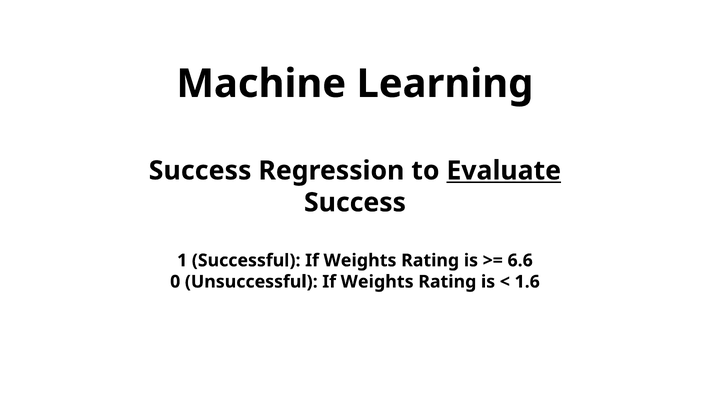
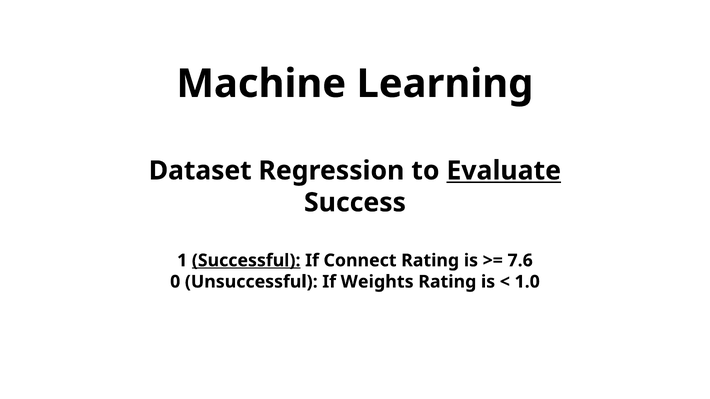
Success: Success -> Dataset (200, 171)
Successful underline: none -> present (246, 261)
Weights: Weights -> Connect (360, 261)
6.6: 6.6 -> 7.6 (520, 261)
1.6: 1.6 -> 1.0 (527, 282)
